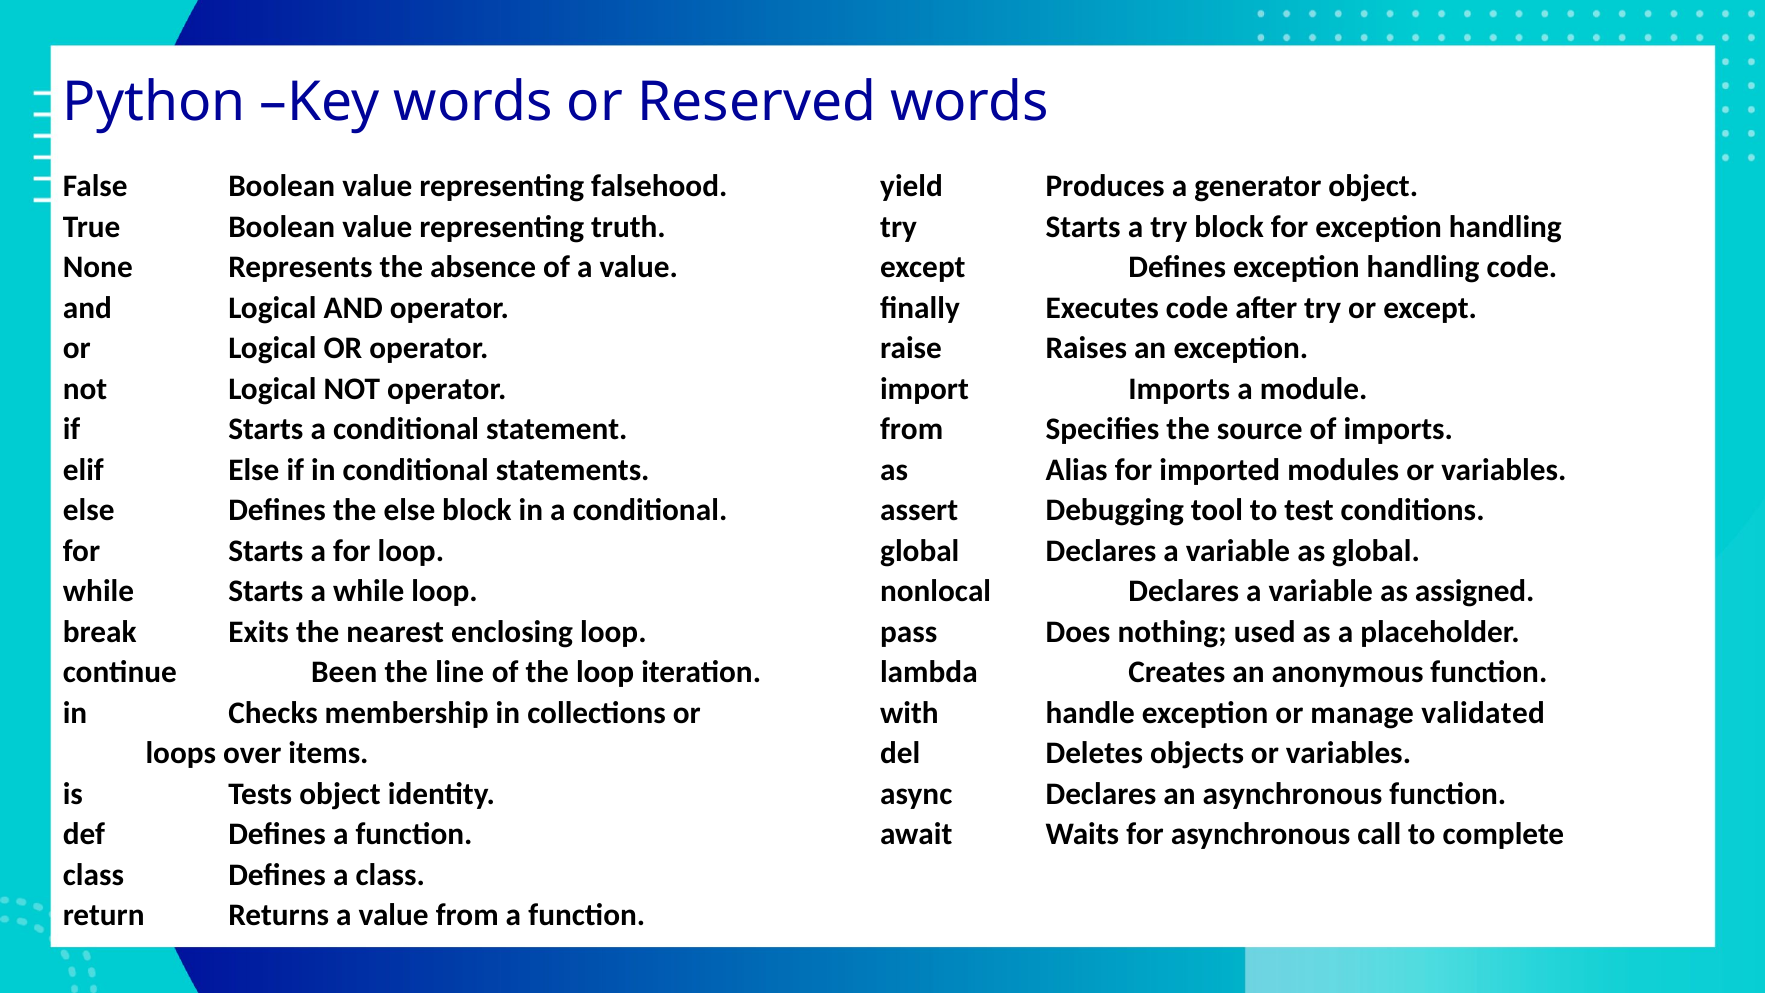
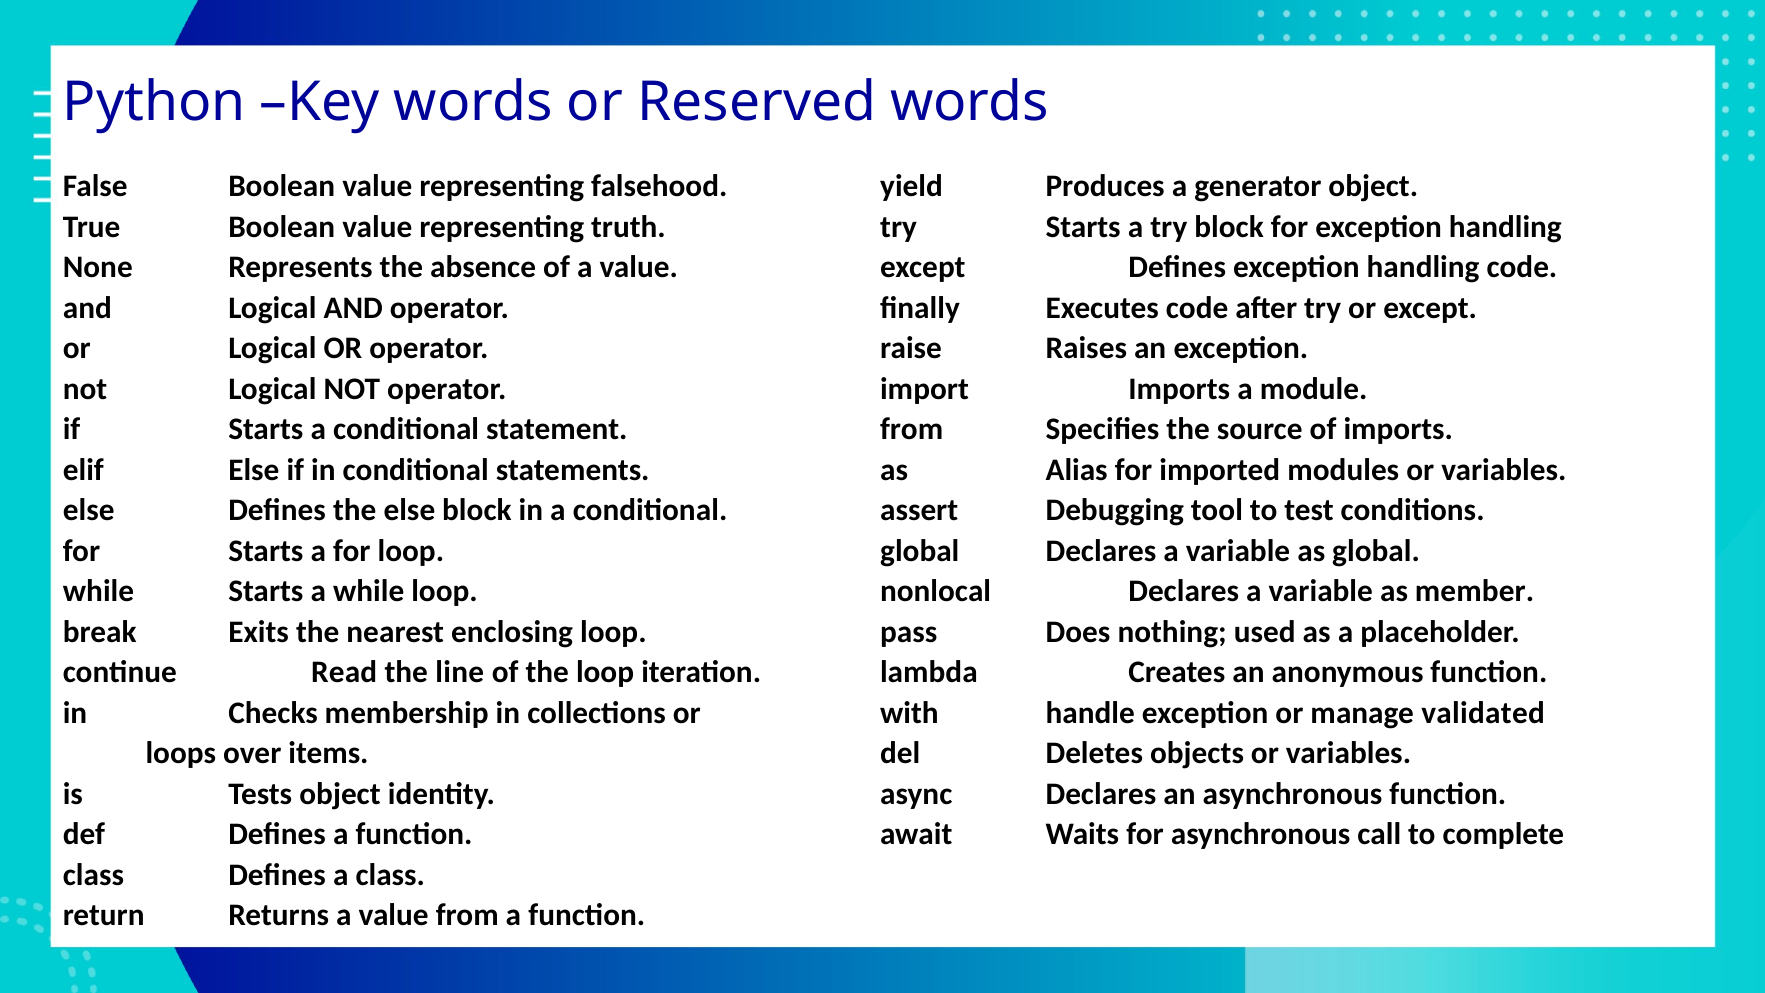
assigned: assigned -> member (1475, 591)
Been: Been -> Read (344, 672)
